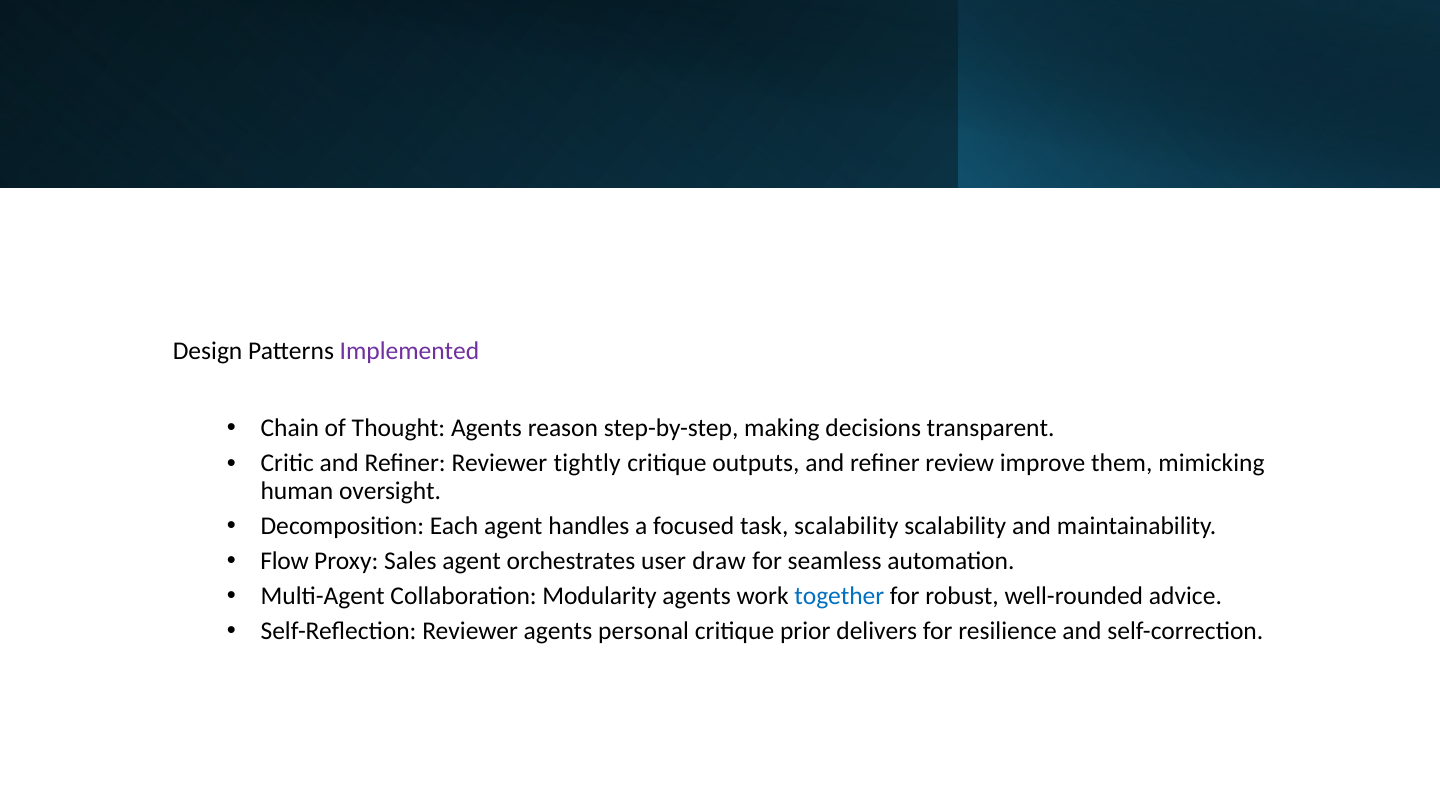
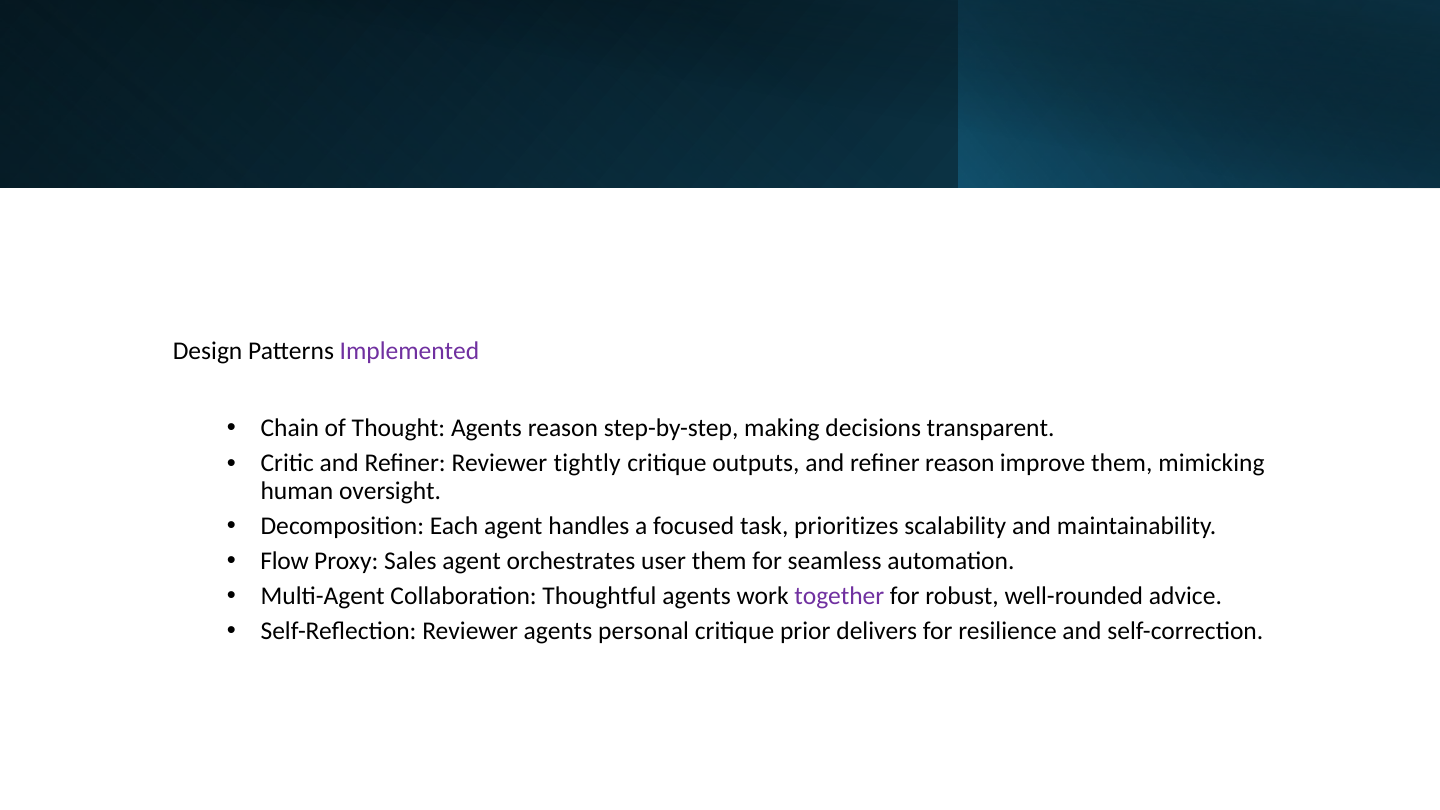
refiner review: review -> reason (960, 464)
task scalability: scalability -> prioritizes (846, 526)
user draw: draw -> them (719, 561)
Modularity: Modularity -> Thoughtful (599, 596)
together colour: blue -> purple (839, 596)
